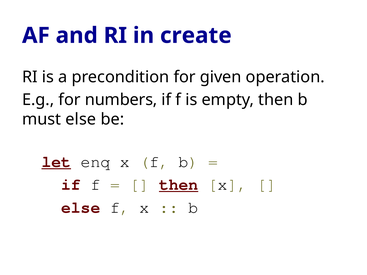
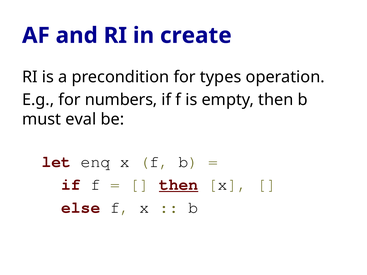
given: given -> types (221, 77)
must else: else -> eval (81, 119)
let underline: present -> none (56, 162)
